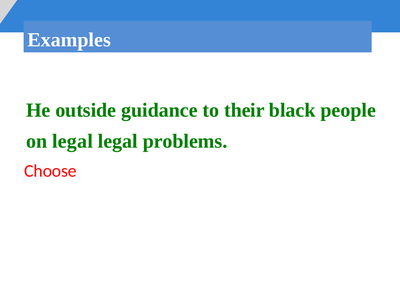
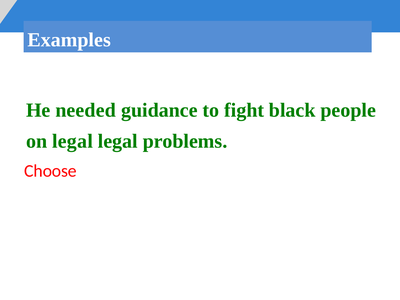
outside: outside -> needed (86, 110)
their: their -> fight (244, 110)
